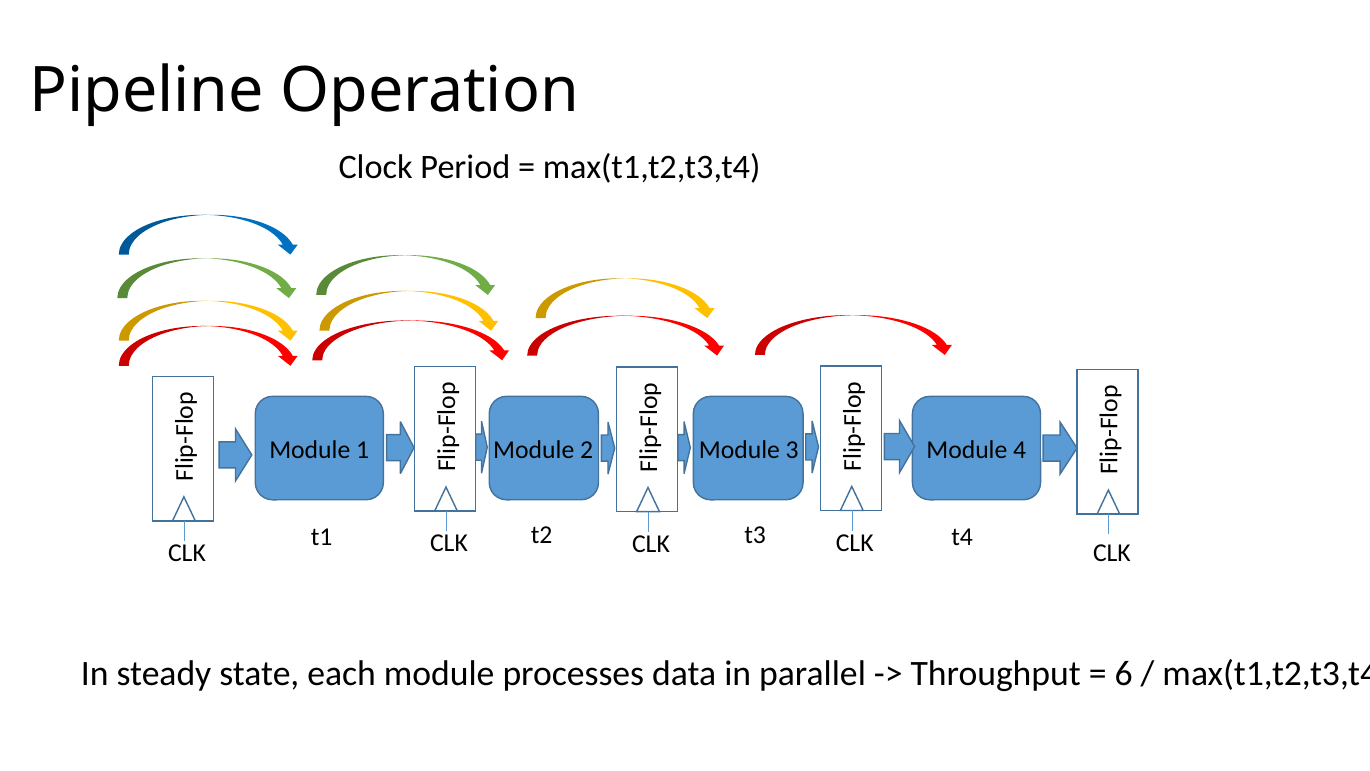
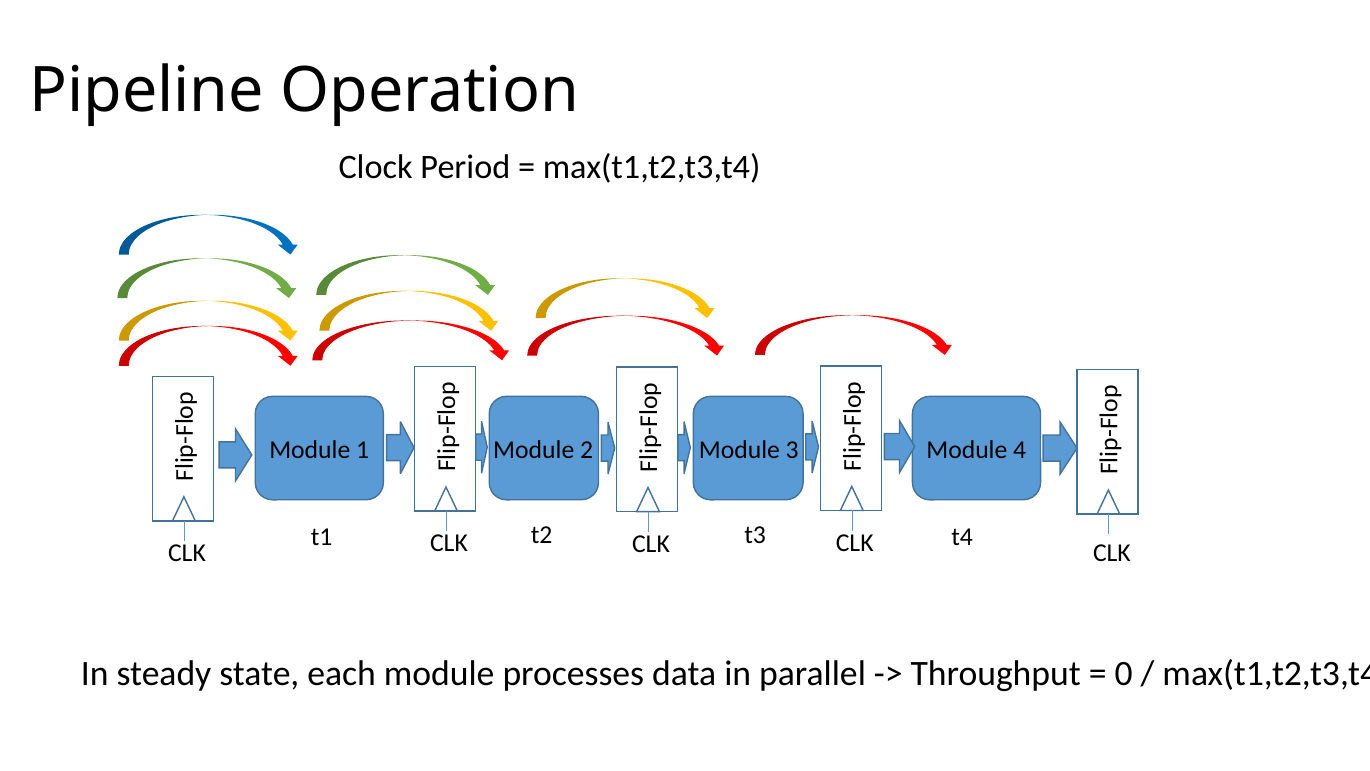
6: 6 -> 0 (1124, 674)
